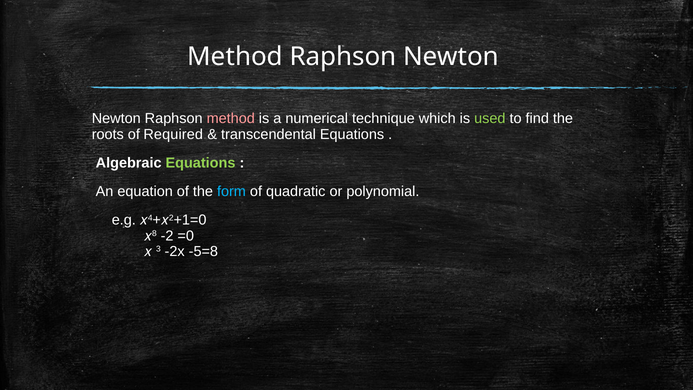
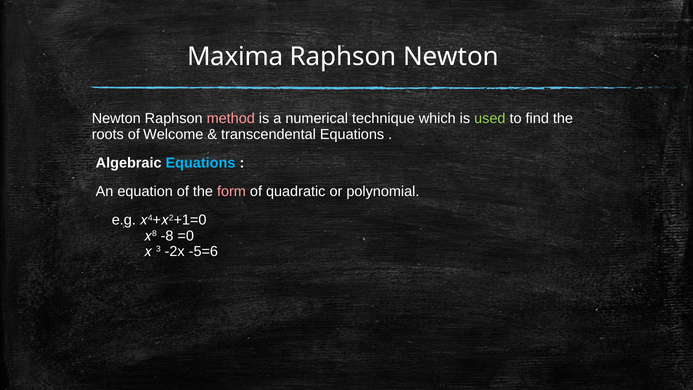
Method: Method -> Maxima (235, 57)
Required: Required -> Welcome (173, 134)
Equations colour: light green -> light blue (201, 163)
form colour: light blue -> pink (231, 191)
-2: -2 -> -8 (167, 236)
-5=8: -5=8 -> -5=6 (203, 251)
